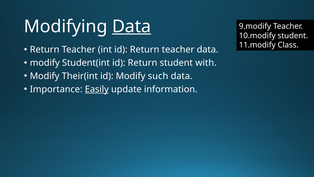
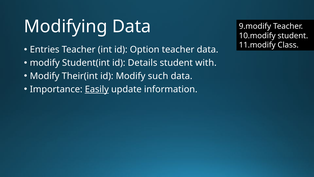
Data underline: present -> none (132, 26)
Return: Return -> Entries (45, 50)
int id Return: Return -> Option (145, 50)
Student(int id Return: Return -> Details (143, 63)
